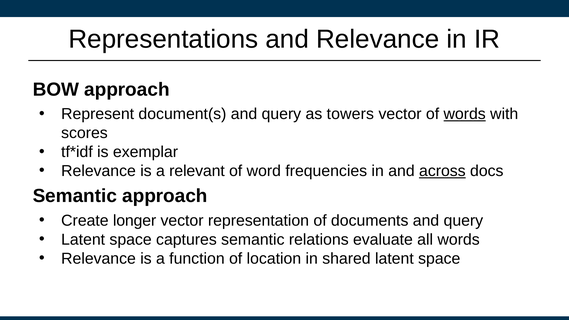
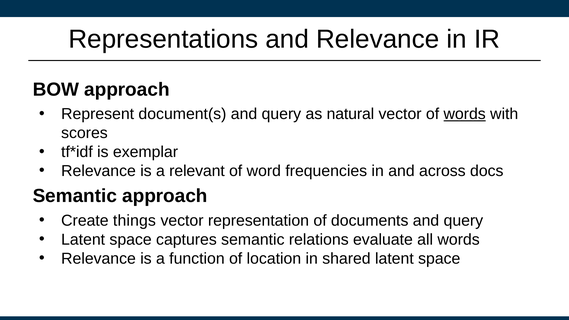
towers: towers -> natural (350, 114)
across underline: present -> none (442, 171)
longer: longer -> things (134, 221)
